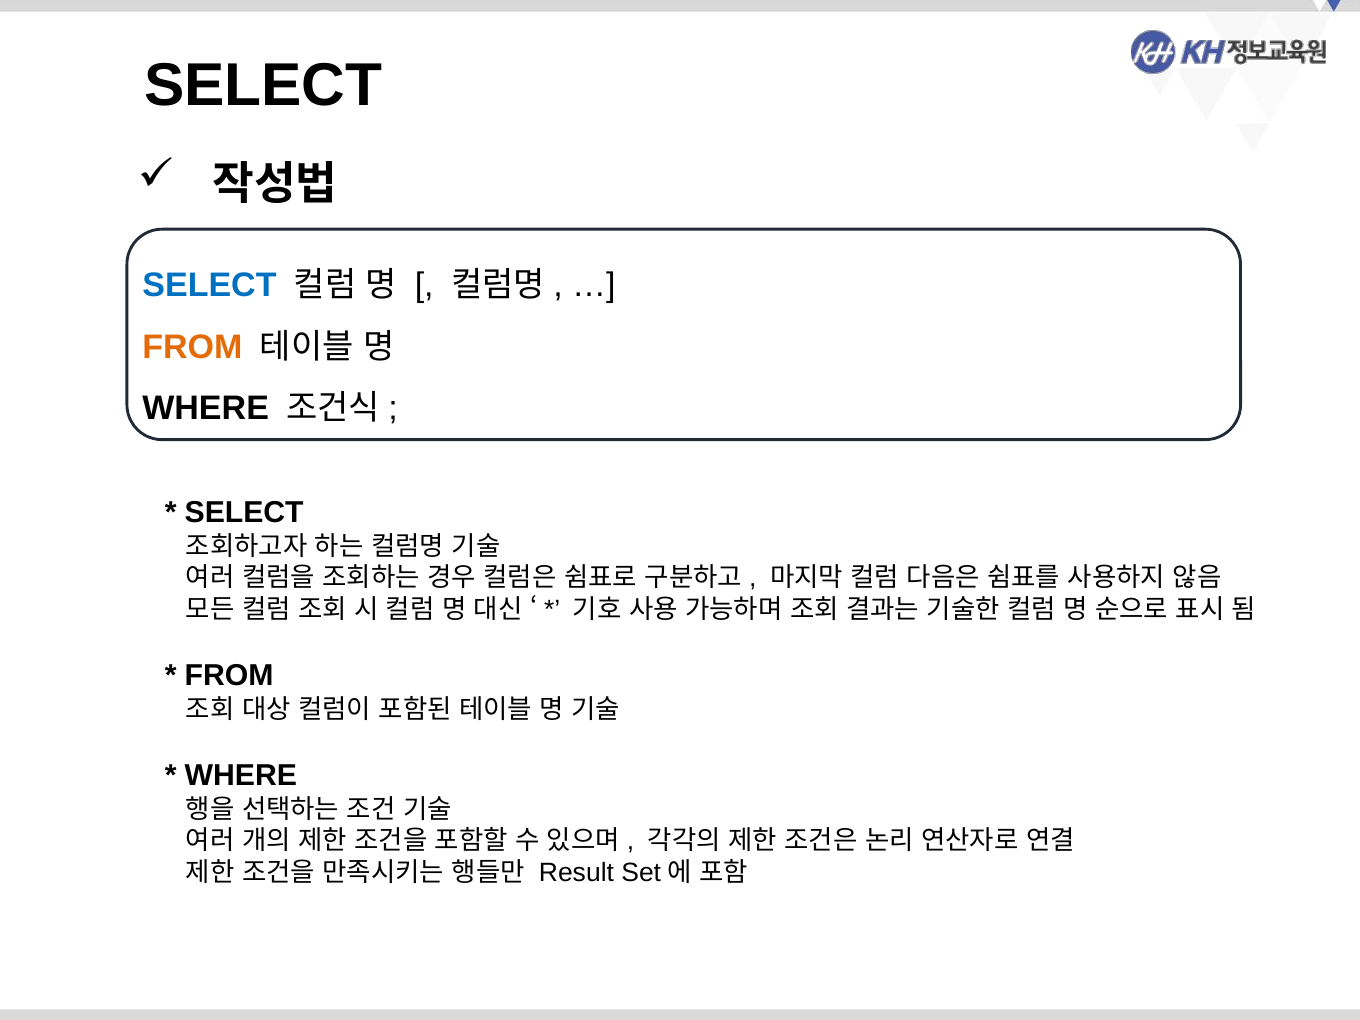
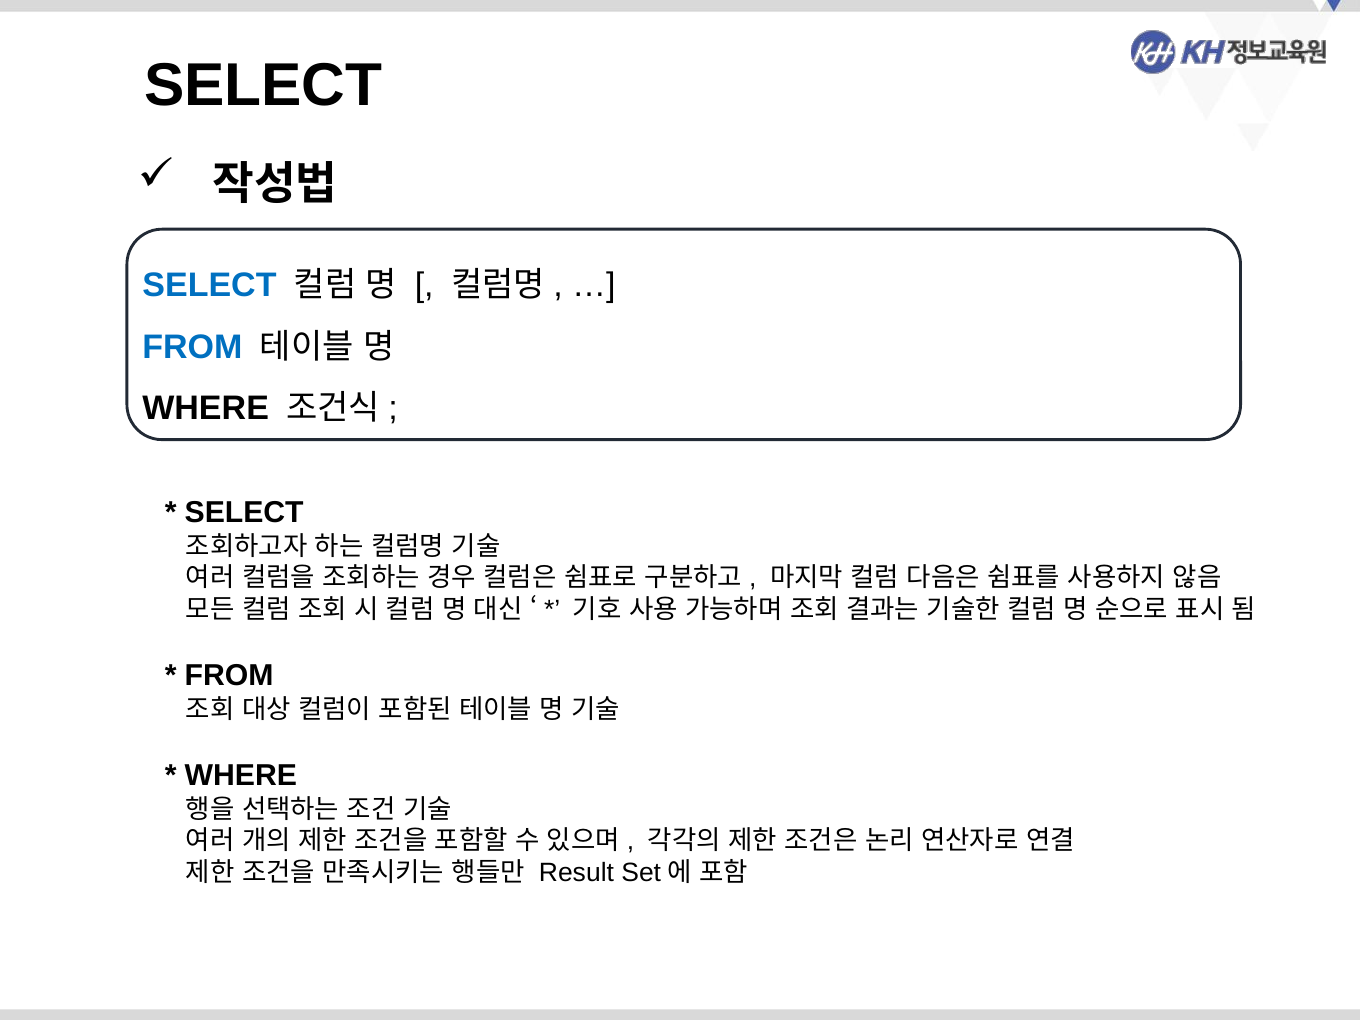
FROM colour: orange -> blue (192, 347)
